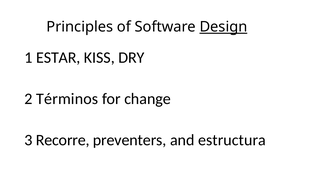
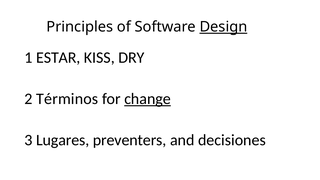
change underline: none -> present (148, 99)
Recorre: Recorre -> Lugares (63, 140)
estructura: estructura -> decisiones (232, 140)
